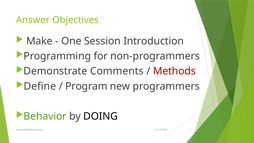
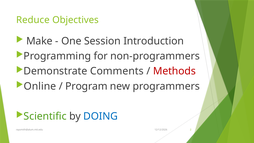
Answer: Answer -> Reduce (33, 20)
Define: Define -> Online (40, 86)
Behavior: Behavior -> Scientific (45, 116)
DOING colour: black -> blue (101, 116)
